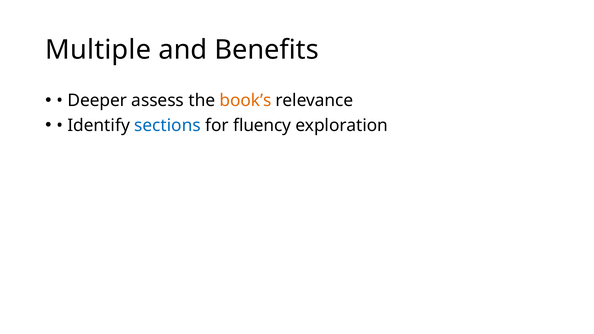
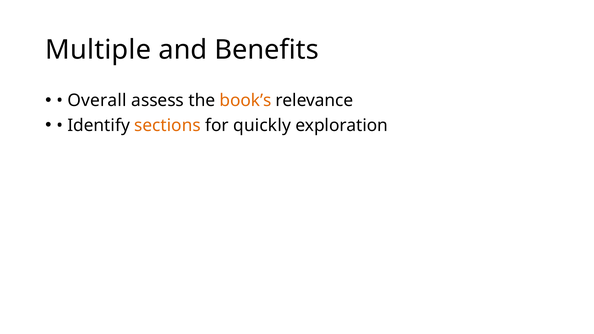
Deeper: Deeper -> Overall (97, 100)
sections colour: blue -> orange (168, 125)
fluency: fluency -> quickly (262, 125)
